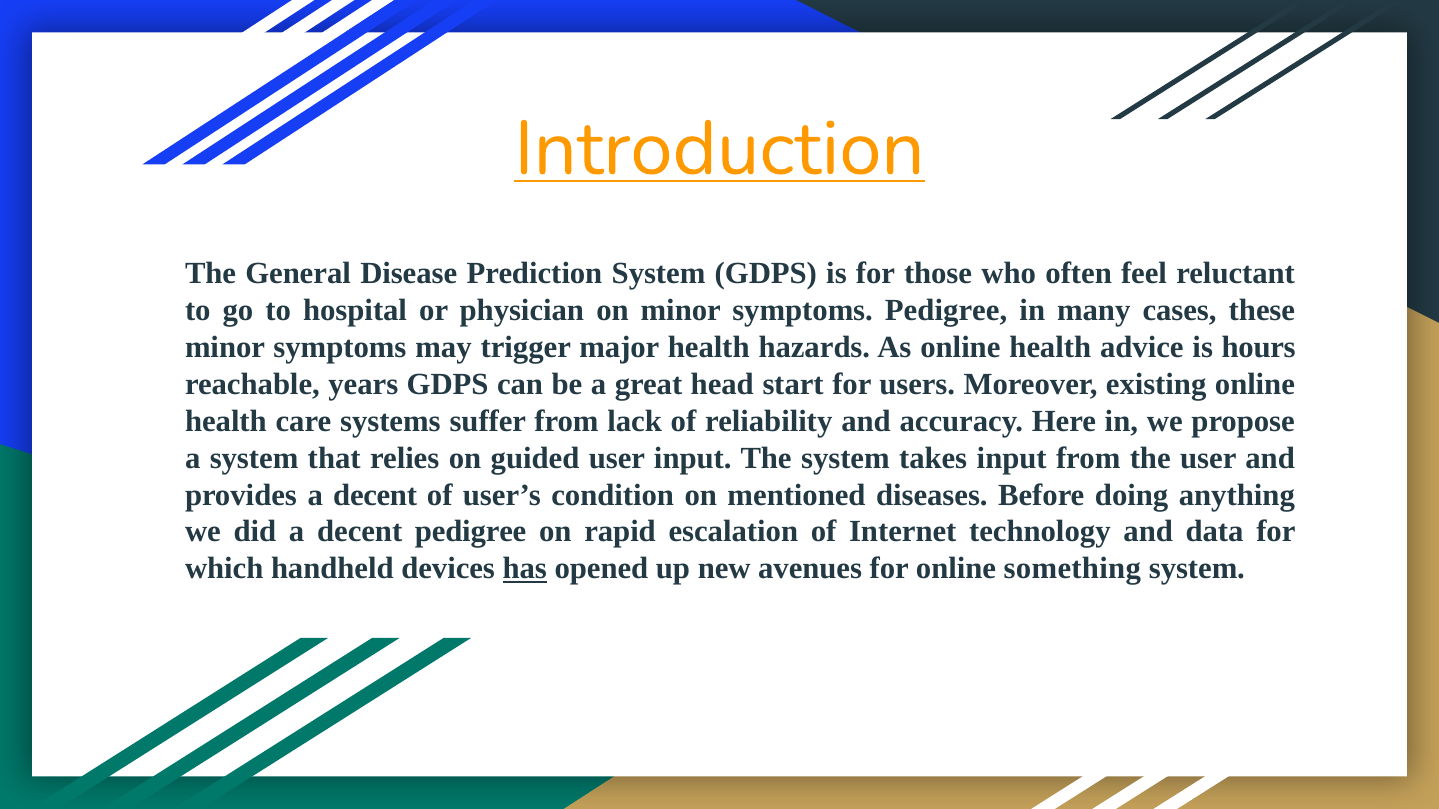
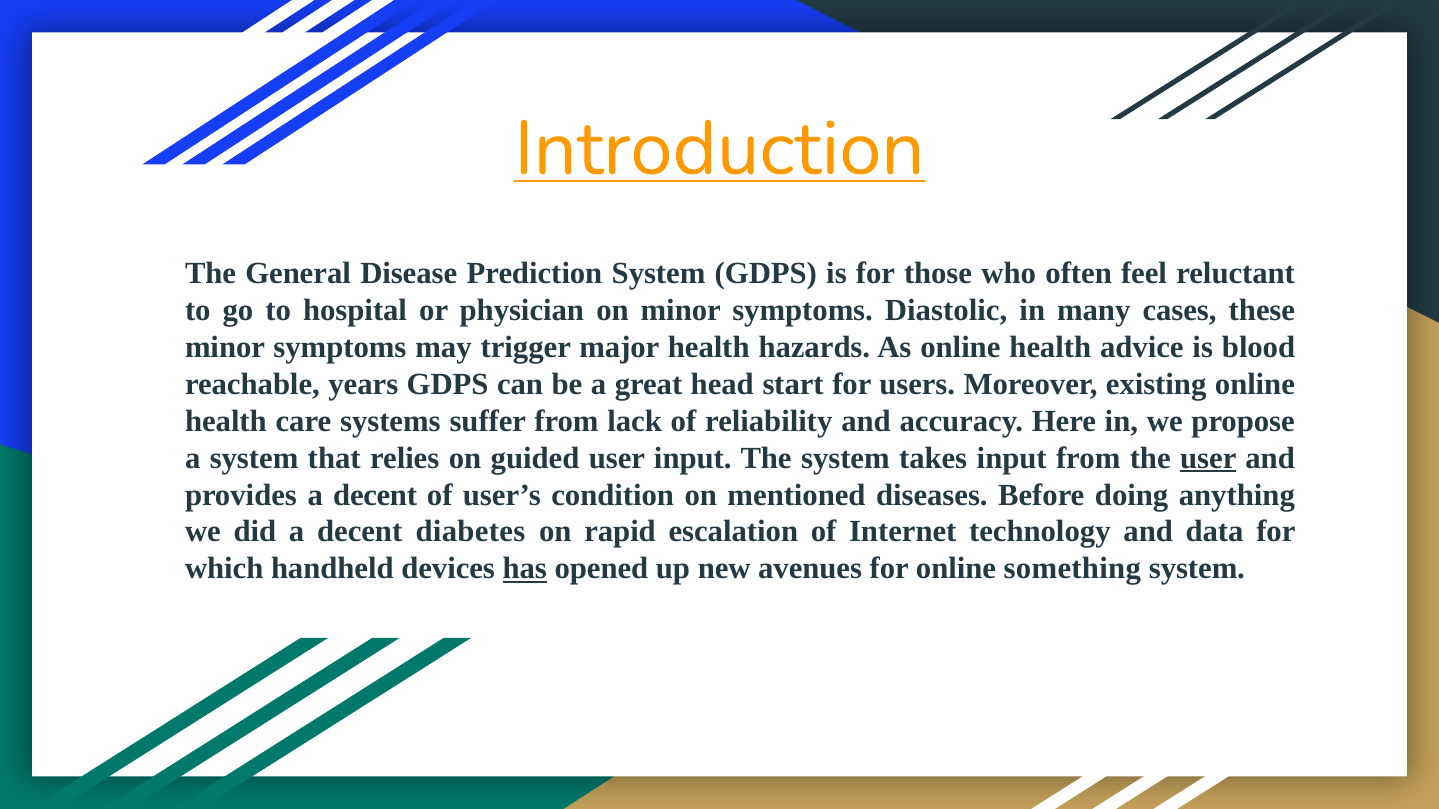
symptoms Pedigree: Pedigree -> Diastolic (946, 310)
hours: hours -> blood (1259, 347)
user underline: none -> present (1208, 458)
decent pedigree: pedigree -> diabetes (470, 532)
